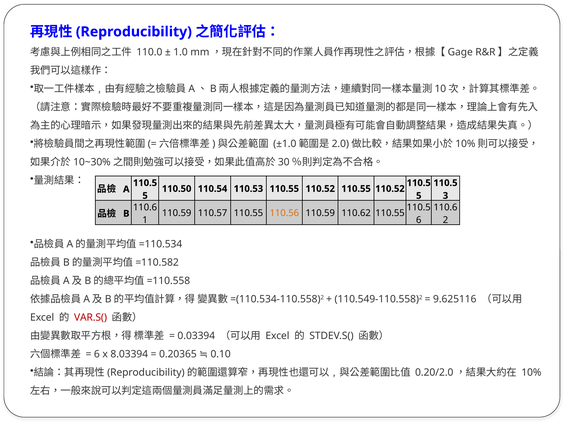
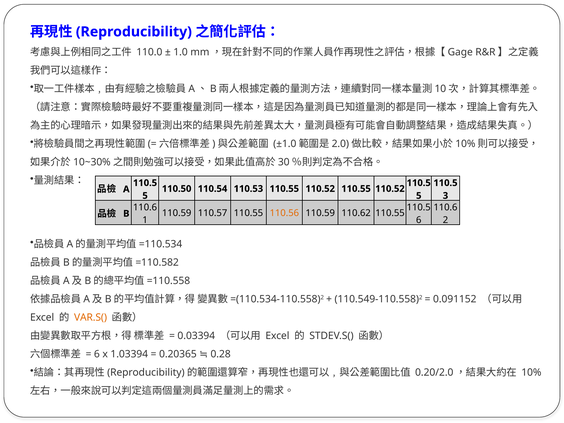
9.625116: 9.625116 -> 0.091152 (455, 299)
VAR.S( colour: red -> orange (91, 317)
8.03394: 8.03394 -> 1.03394 (129, 354)
0.10: 0.10 -> 0.28 (221, 354)
